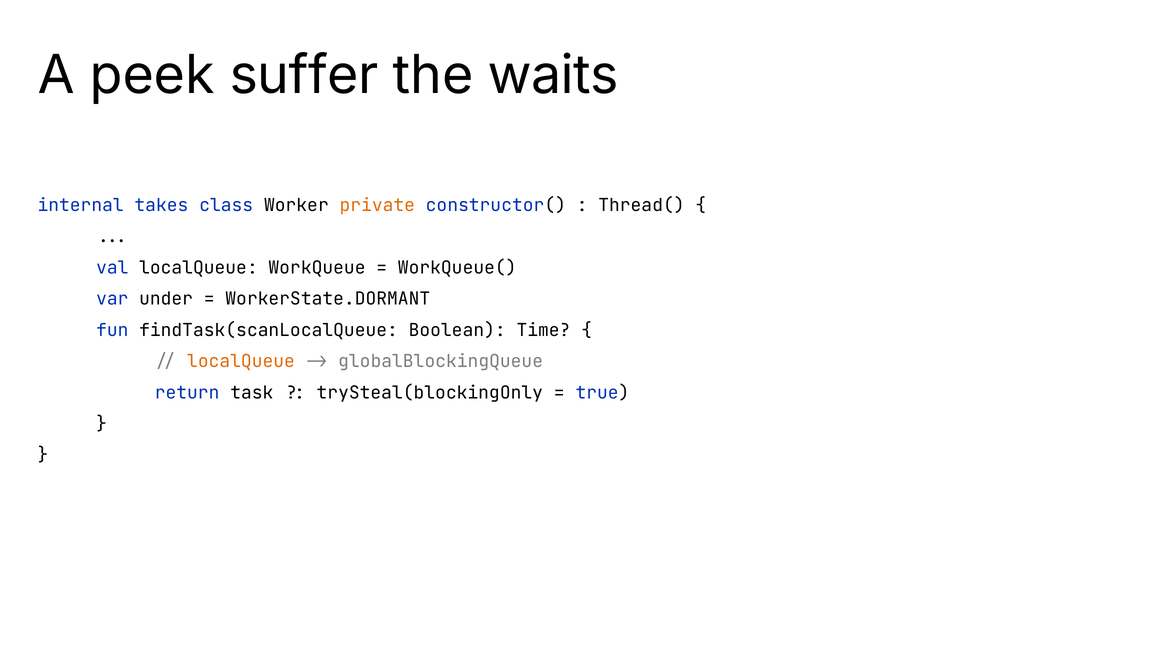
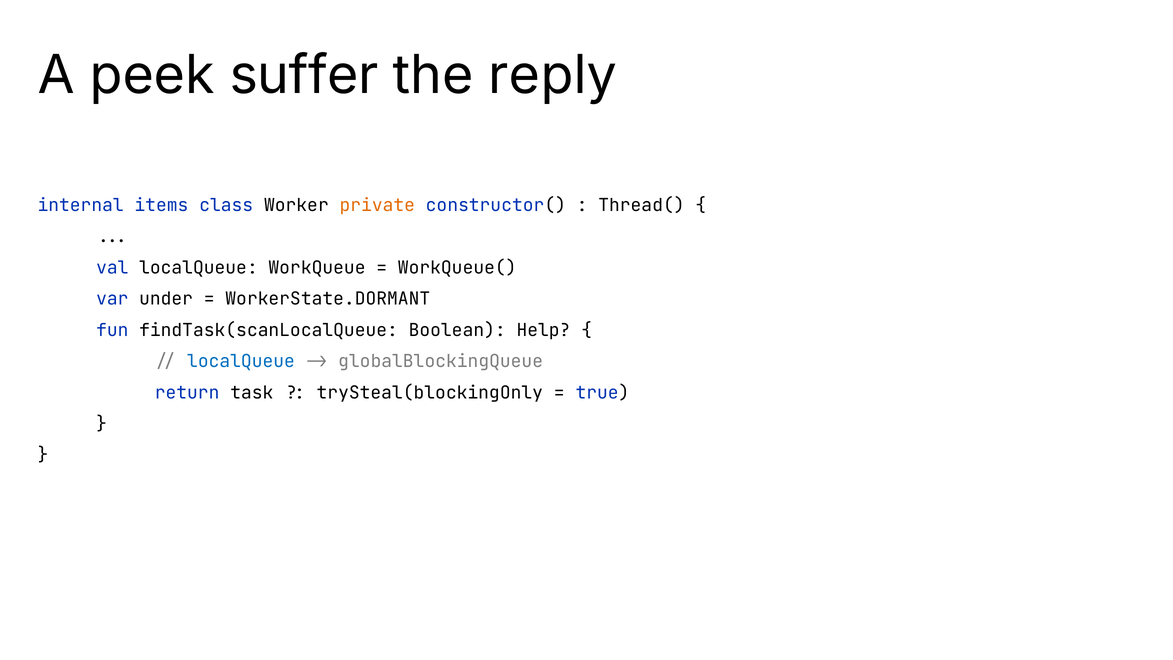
waits: waits -> reply (553, 75)
takes: takes -> items (161, 205)
Time: Time -> Help (543, 330)
localQueue colour: orange -> blue (241, 361)
